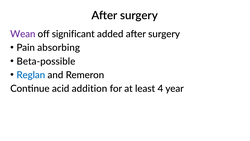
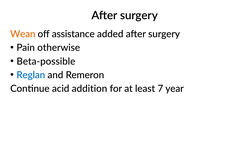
Wean colour: purple -> orange (23, 34)
significant: significant -> assistance (73, 34)
absorbing: absorbing -> otherwise (59, 48)
4: 4 -> 7 (160, 89)
